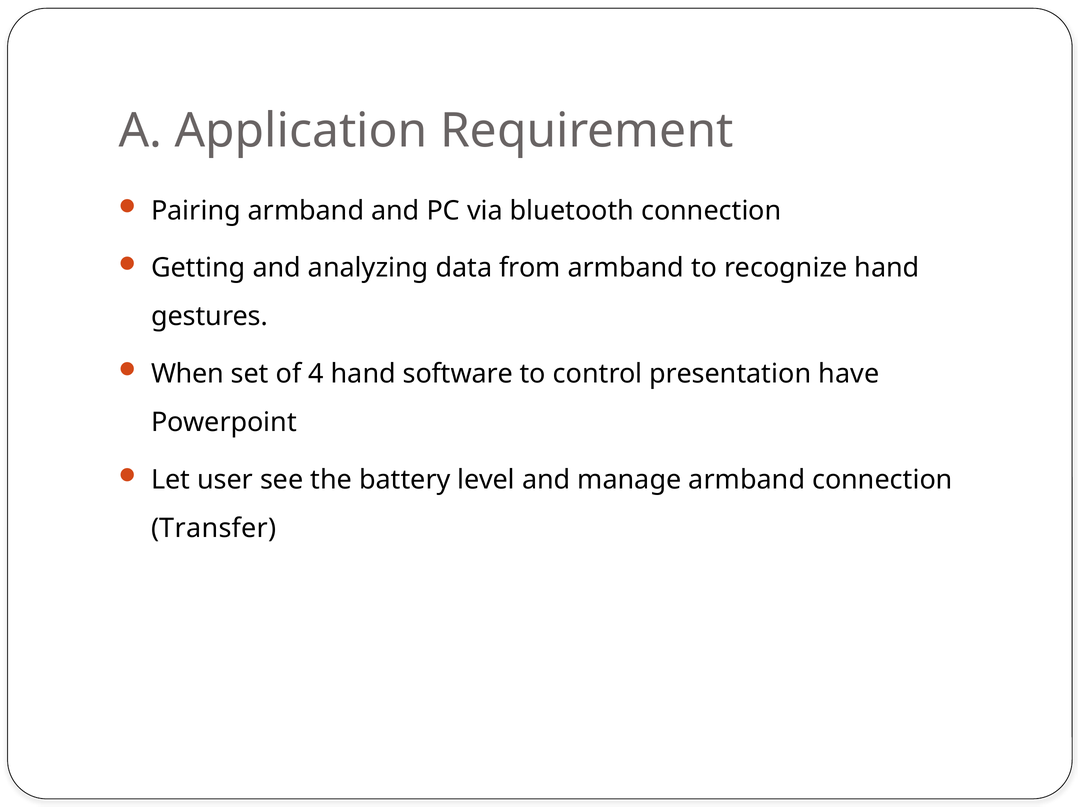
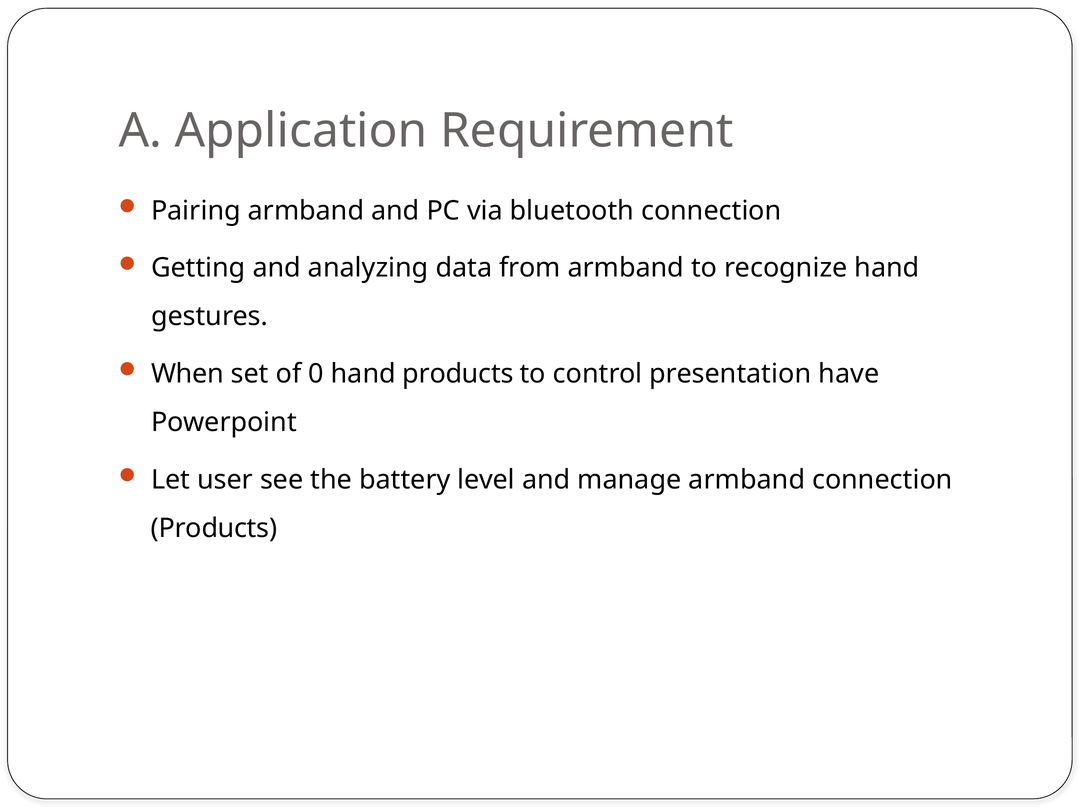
4: 4 -> 0 (316, 374)
hand software: software -> products (458, 374)
Transfer: Transfer -> Products (214, 528)
